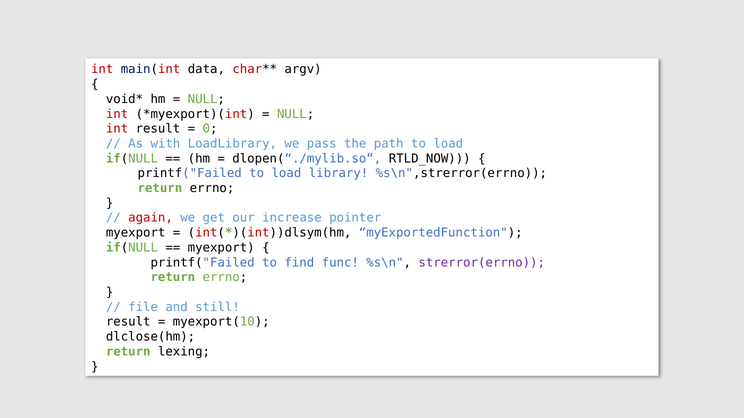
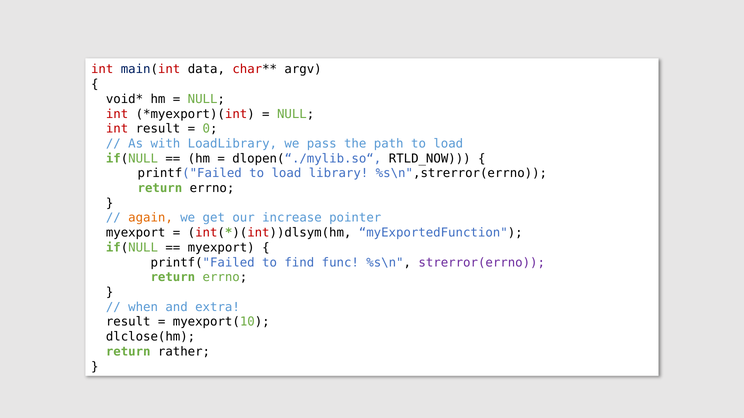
again colour: red -> orange (151, 218)
file: file -> when (143, 307)
still: still -> extra (218, 307)
lexing: lexing -> rather (184, 352)
